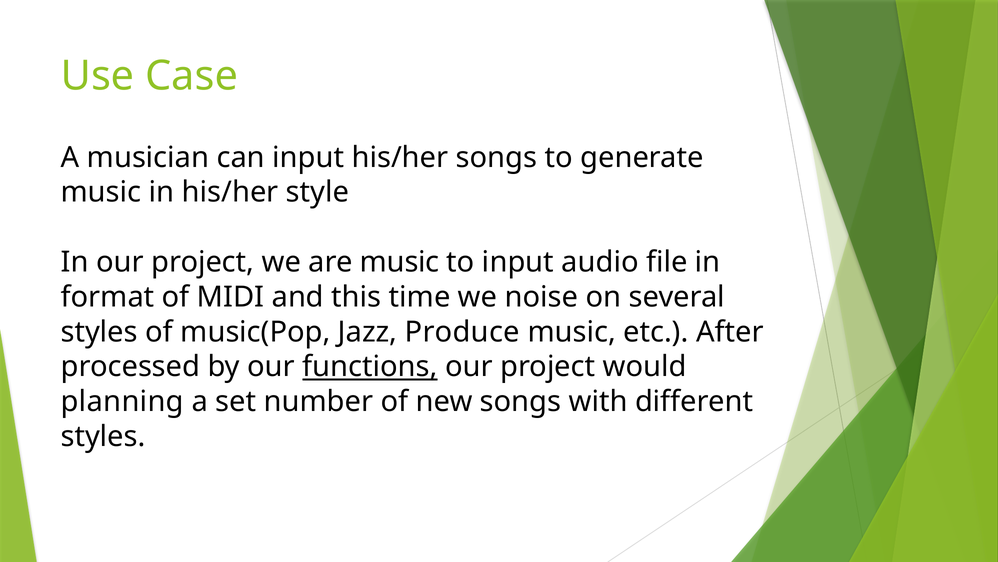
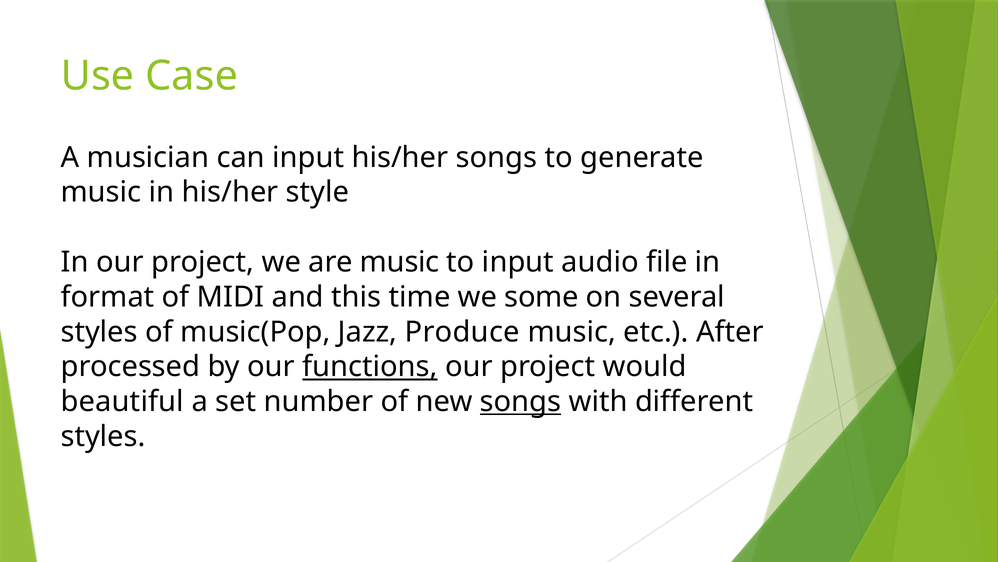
noise: noise -> some (542, 297)
planning: planning -> beautiful (122, 401)
songs underline: none -> present (521, 401)
